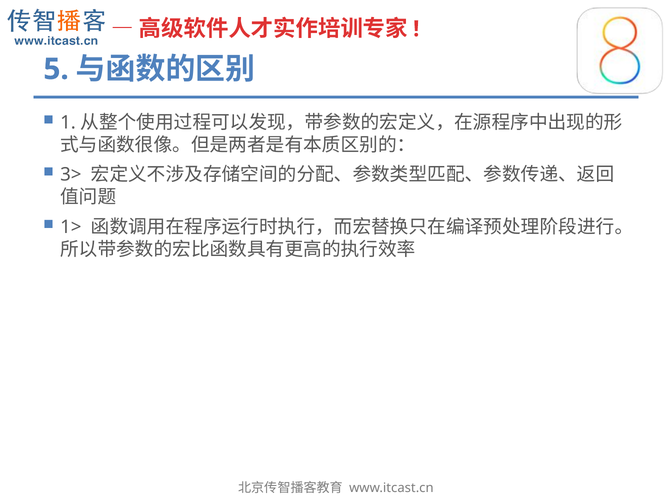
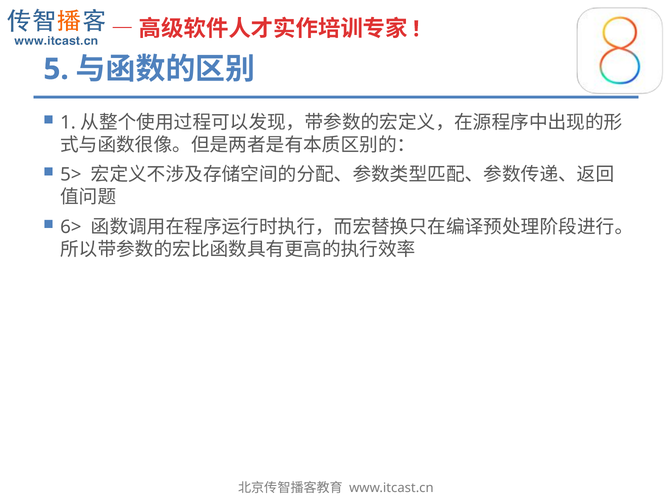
3>: 3> -> 5> (71, 175)
1>: 1> -> 6> (71, 227)
